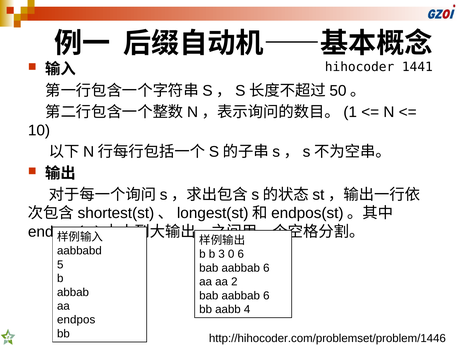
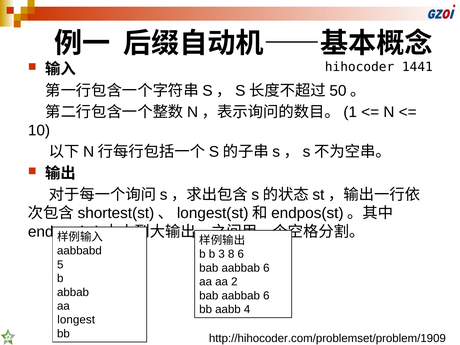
0: 0 -> 8 (231, 254)
endpos: endpos -> longest (76, 320)
http://hihocoder.com/problemset/problem/1446: http://hihocoder.com/problemset/problem/1446 -> http://hihocoder.com/problemset/problem/1909 (327, 338)
